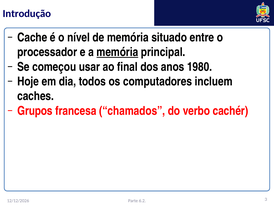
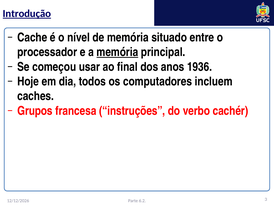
Introdução underline: none -> present (27, 14)
1980: 1980 -> 1936 (200, 67)
chamados: chamados -> instruções (132, 111)
